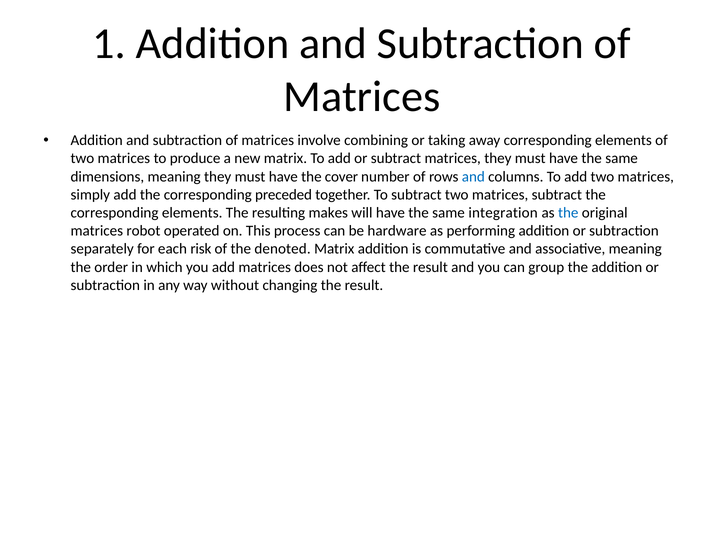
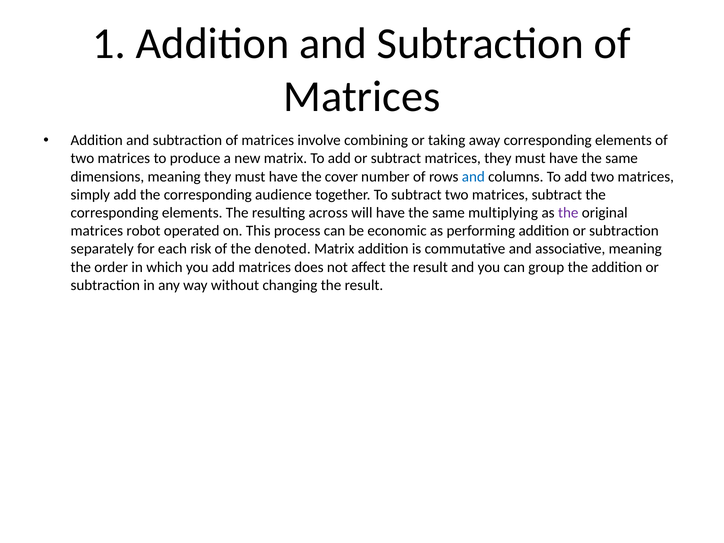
preceded: preceded -> audience (283, 195)
makes: makes -> across (328, 213)
integration: integration -> multiplying (503, 213)
the colour: blue -> purple (568, 213)
hardware: hardware -> economic (397, 231)
